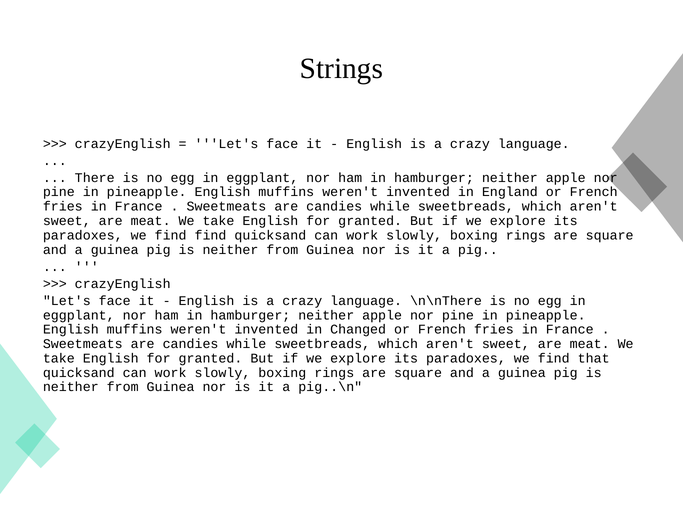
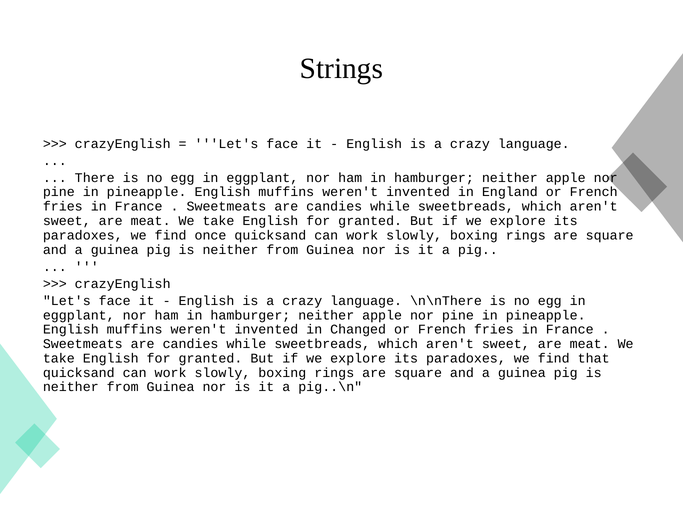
find find: find -> once (211, 235)
